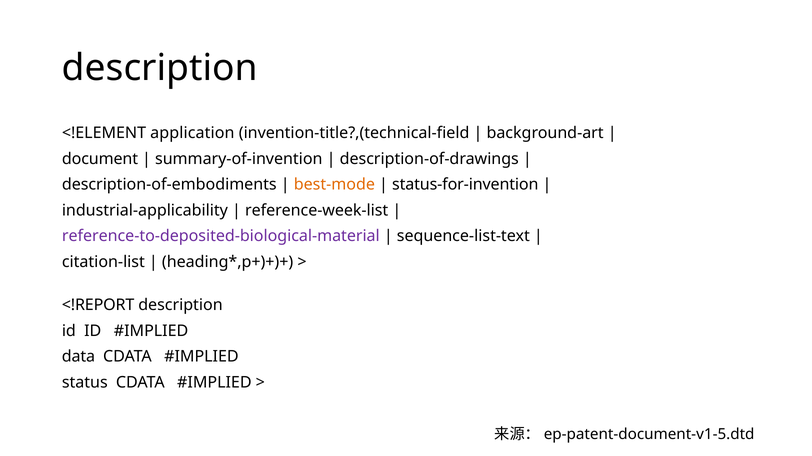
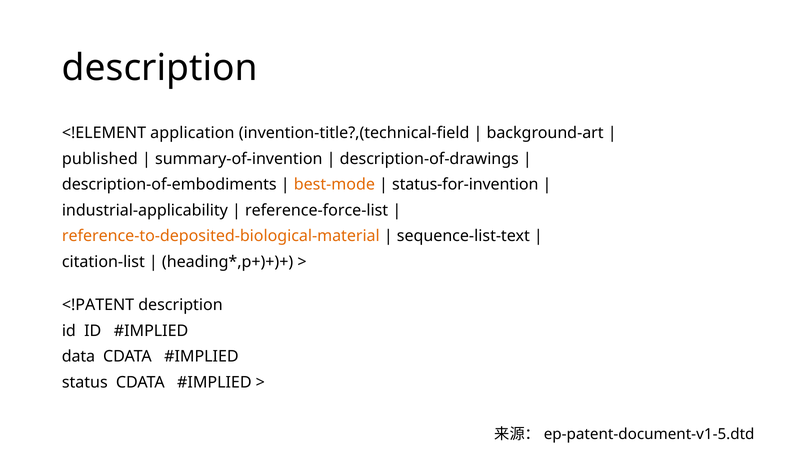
document: document -> published (100, 159)
reference-week-list: reference-week-list -> reference-force-list (317, 211)
reference-to-deposited-biological-material colour: purple -> orange (221, 236)
<!REPORT: <!REPORT -> <!PATENT (98, 306)
